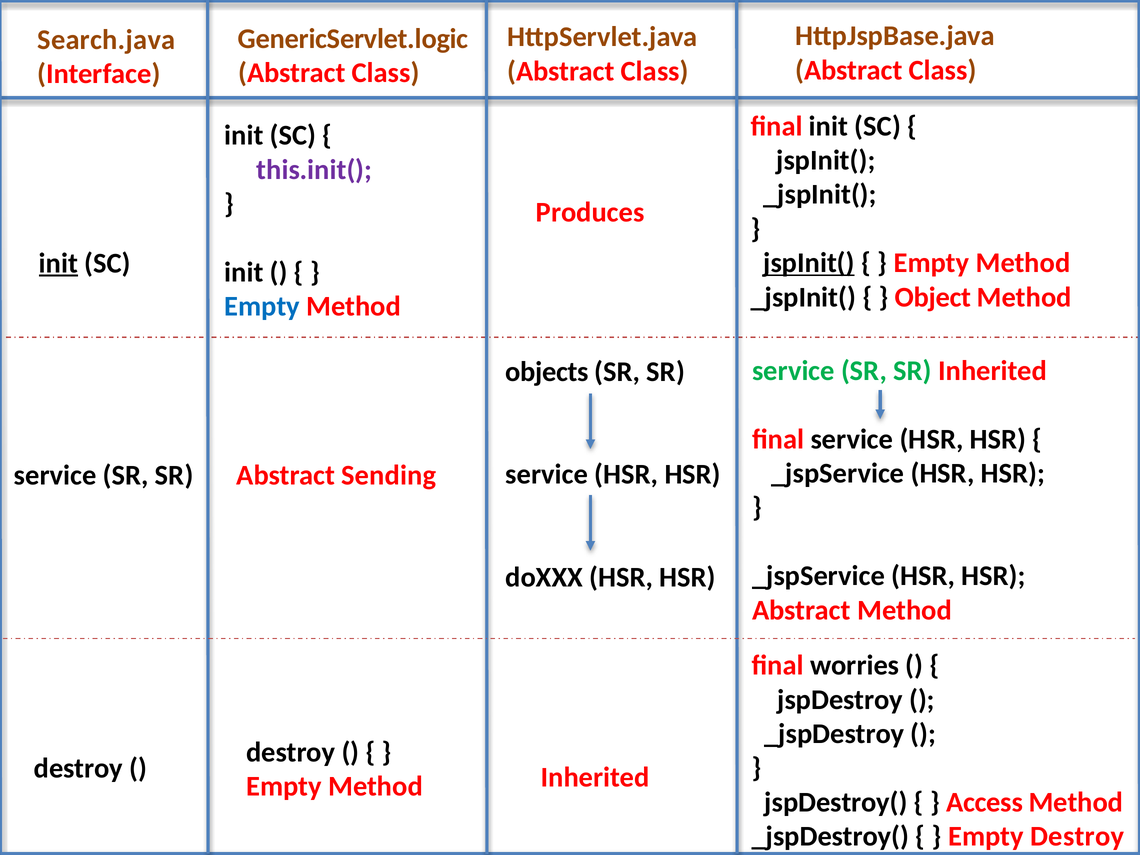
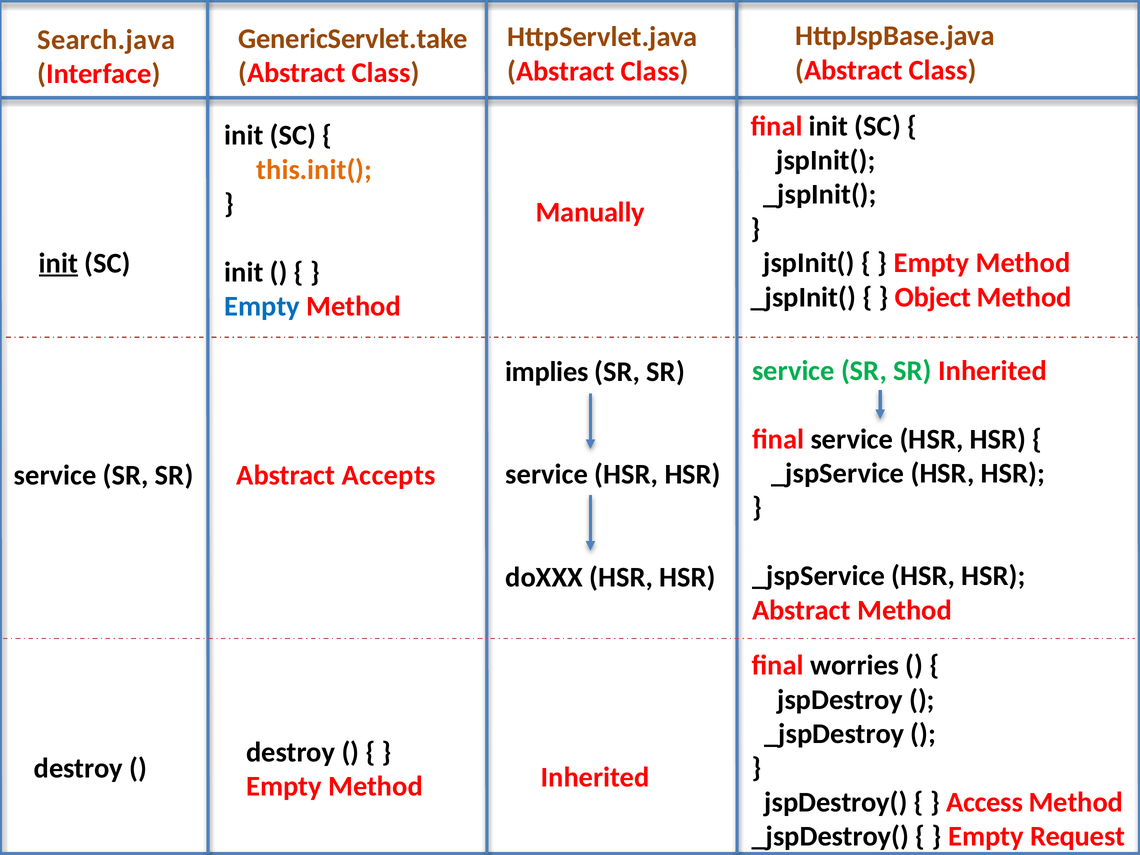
GenericServlet.logic: GenericServlet.logic -> GenericServlet.take (353, 39)
this.init( colour: purple -> orange (314, 170)
Produces: Produces -> Manually (590, 213)
jspInit( underline: present -> none (809, 263)
objects: objects -> implies (547, 372)
Sending: Sending -> Accepts (389, 475)
Empty Destroy: Destroy -> Request (1078, 836)
